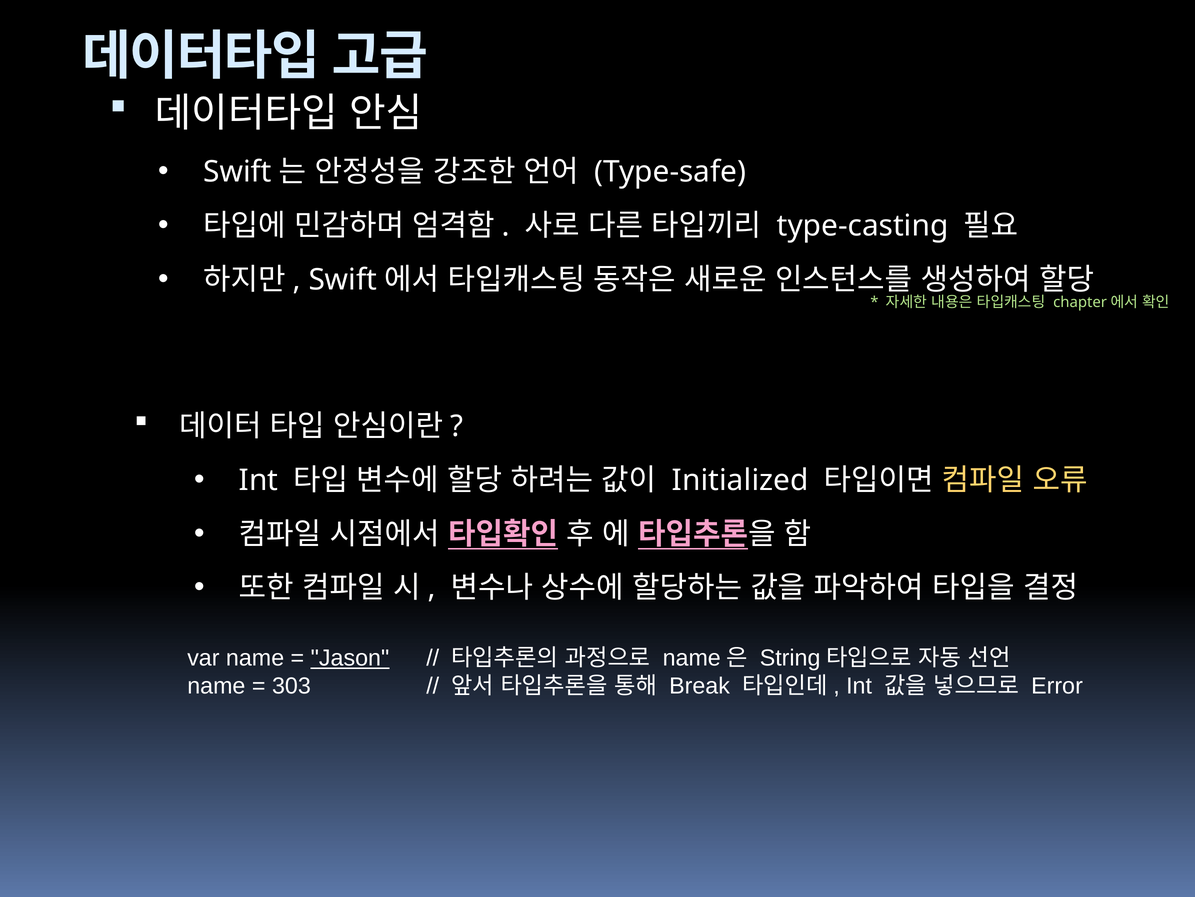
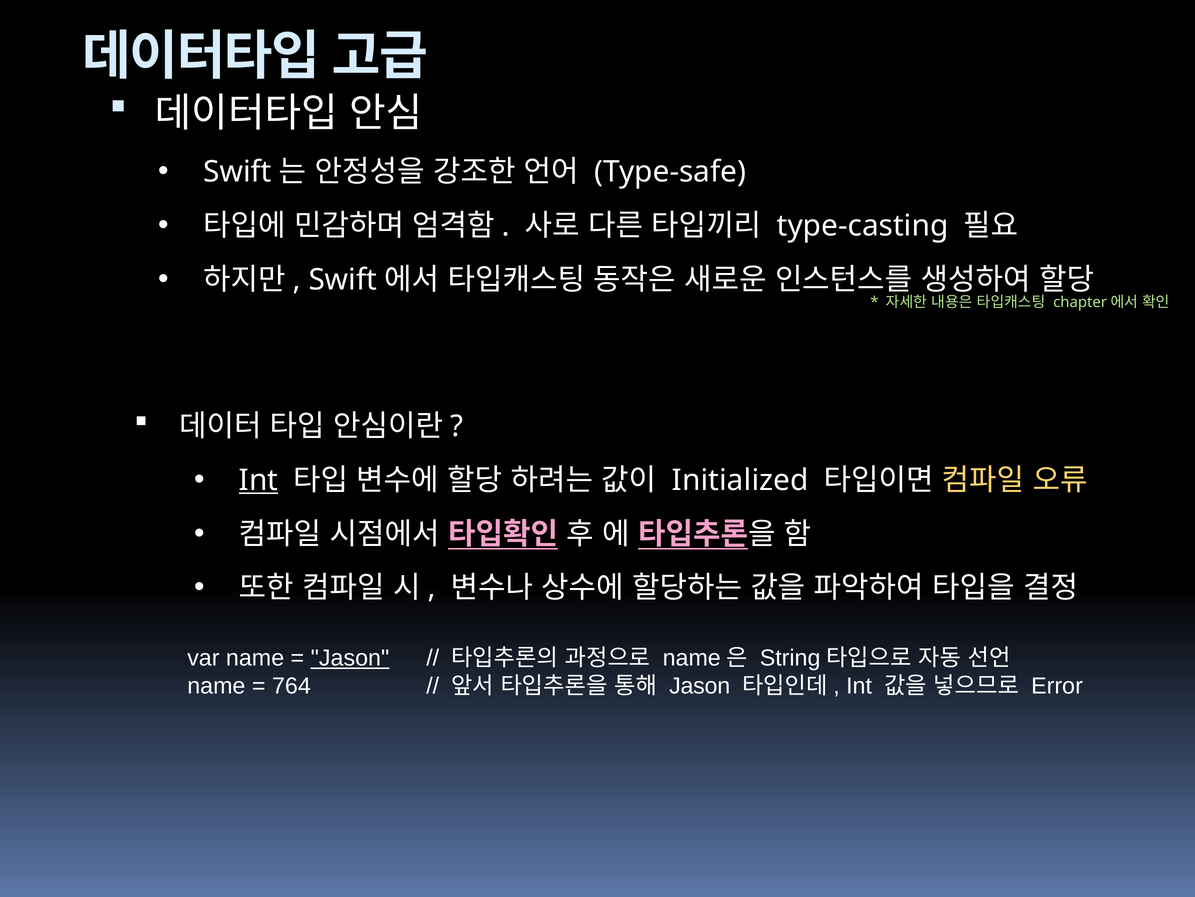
Int underline: none -> present (259, 480)
303: 303 -> 764 (291, 686)
Break: Break -> Jason (700, 686)
